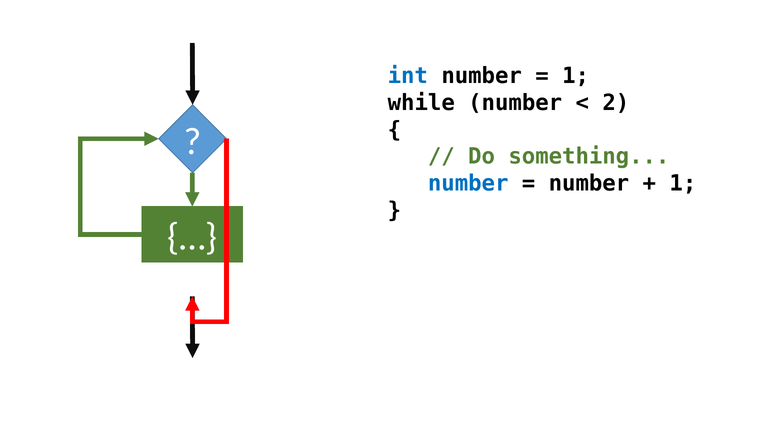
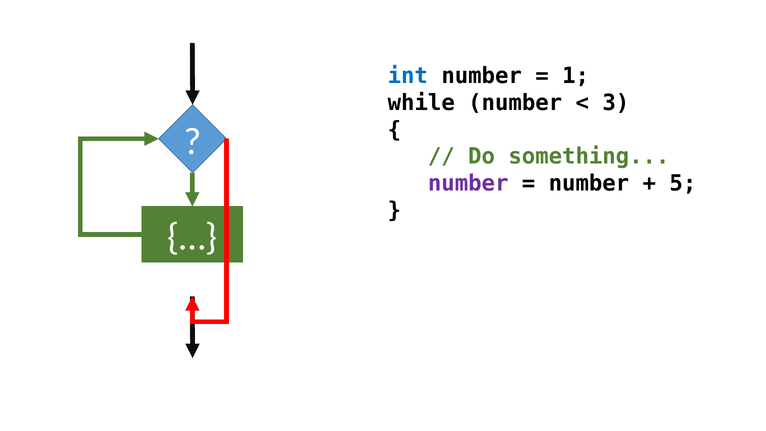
2: 2 -> 3 (616, 103)
number colour: blue -> purple (468, 183)
1: 1 -> 5 (683, 183)
